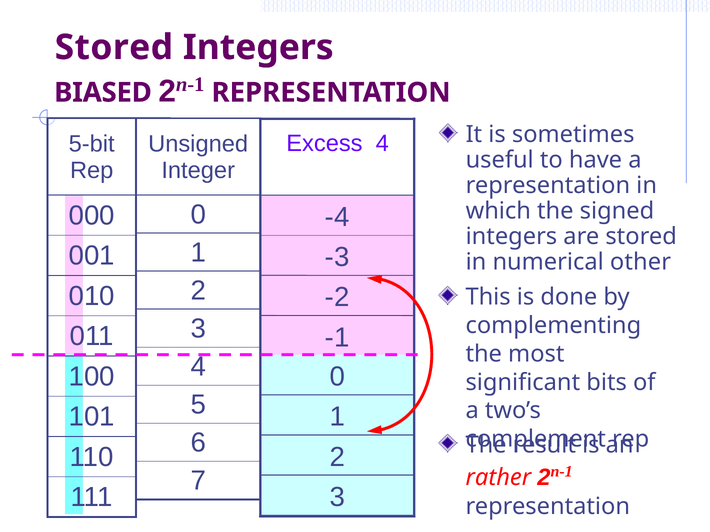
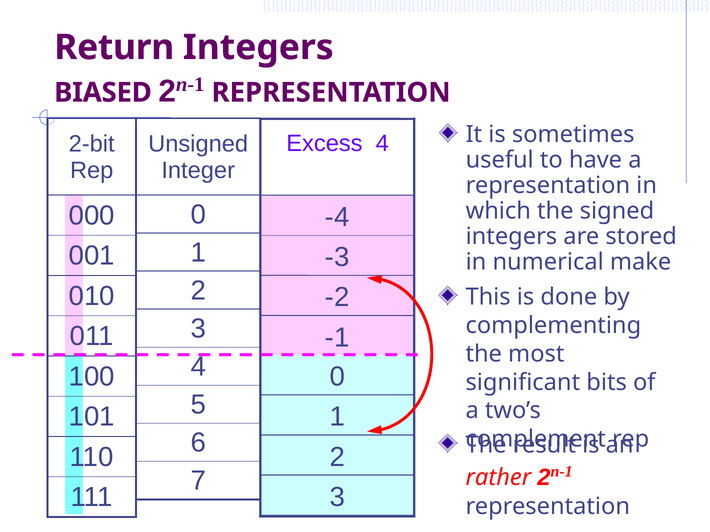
Stored: Stored -> Return (114, 47)
5-bit: 5-bit -> 2-bit (92, 144)
other: other -> make (641, 262)
